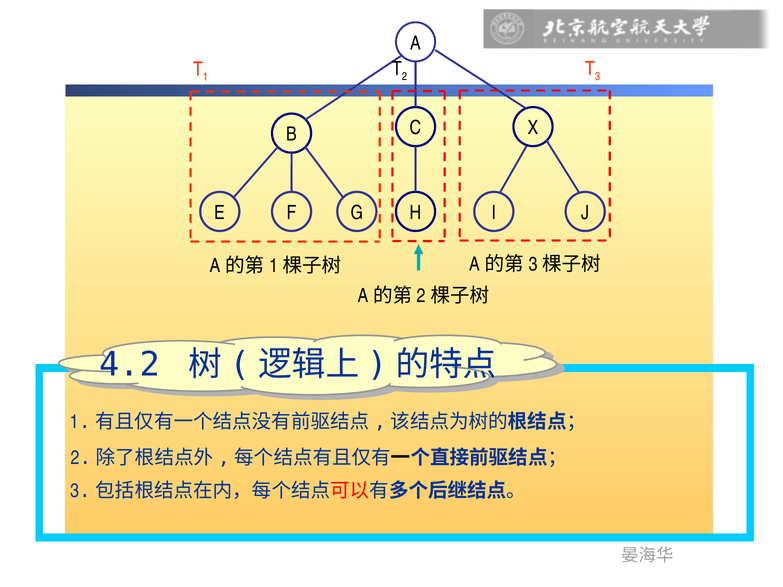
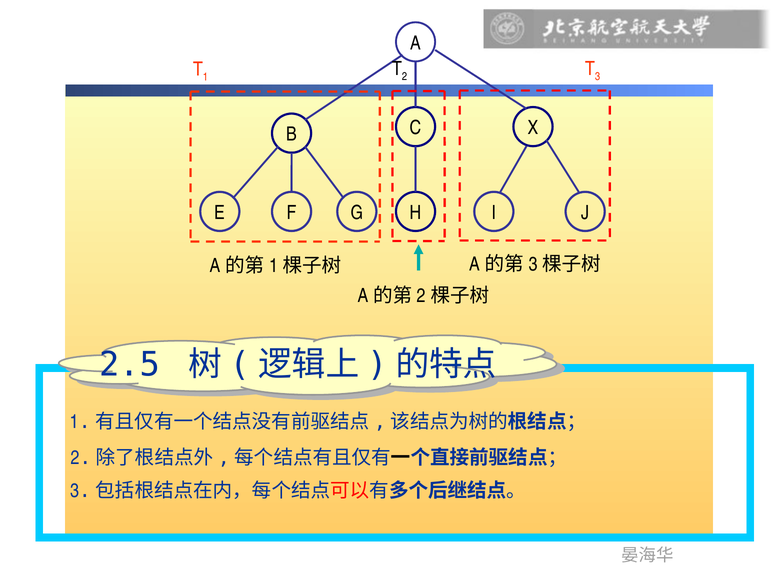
4.2: 4.2 -> 2.5 (129, 365)
